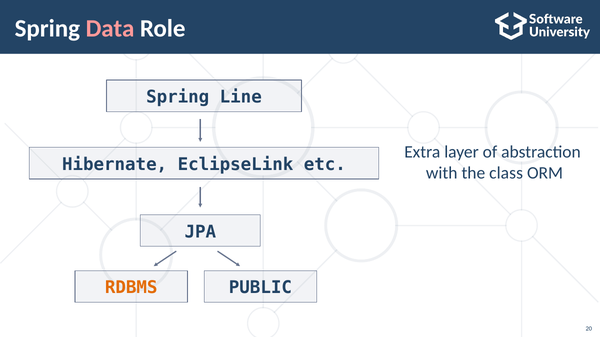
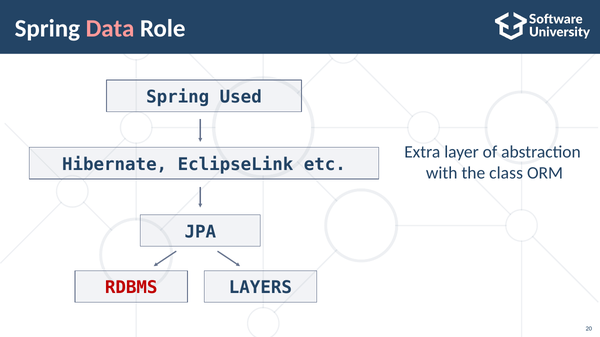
Line: Line -> Used (241, 97)
RDBMS colour: orange -> red (131, 288)
PUBLIC: PUBLIC -> LAYERS (260, 288)
